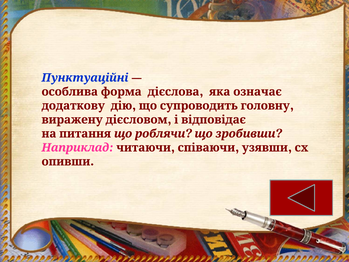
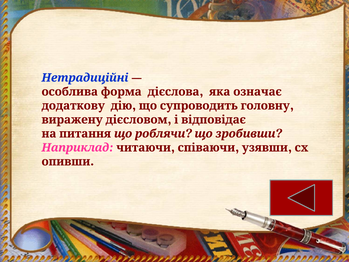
Пунктуаційні: Пунктуаційні -> Нетрадиційні (85, 78)
